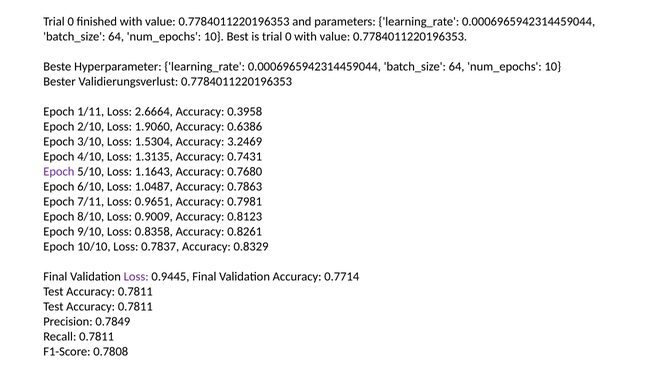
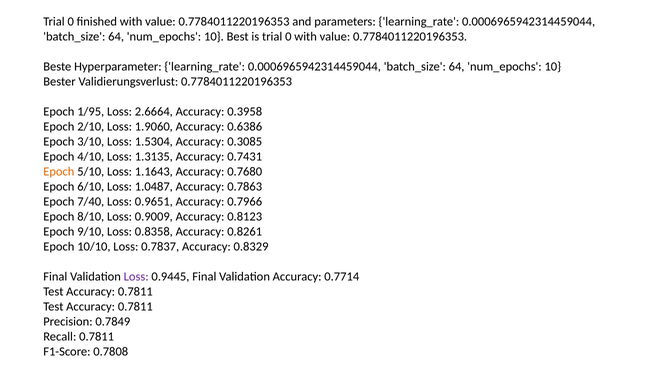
1/11: 1/11 -> 1/95 (91, 112)
3.2469: 3.2469 -> 0.3085 (245, 142)
Epoch colour: purple -> orange (59, 172)
7/11: 7/11 -> 7/40 (91, 202)
0.7981: 0.7981 -> 0.7966 (245, 202)
